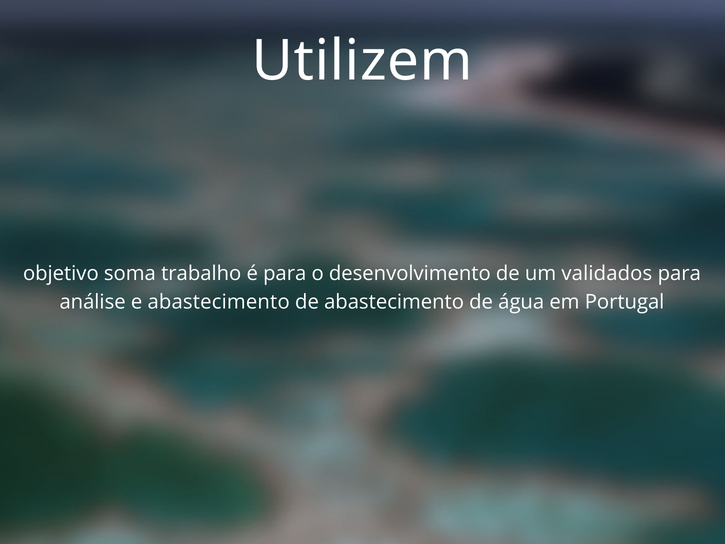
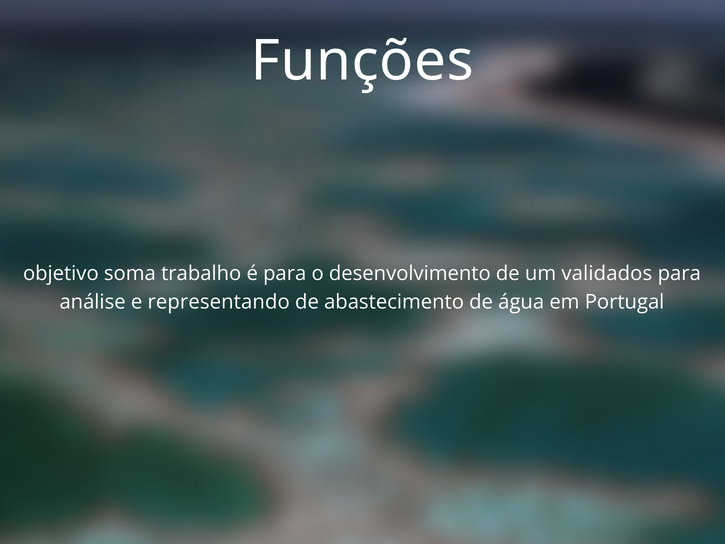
Utilizem: Utilizem -> Funções (362, 61)
e abastecimento: abastecimento -> representando (219, 302)
